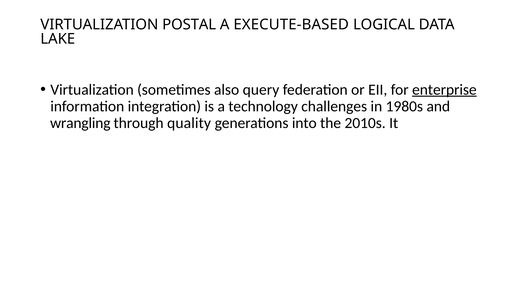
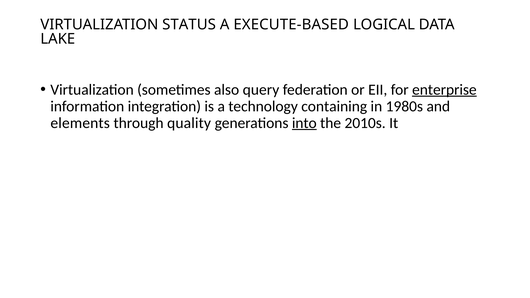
POSTAL: POSTAL -> STATUS (189, 25)
challenges: challenges -> containing (334, 106)
wrangling: wrangling -> elements (80, 123)
into underline: none -> present (304, 123)
